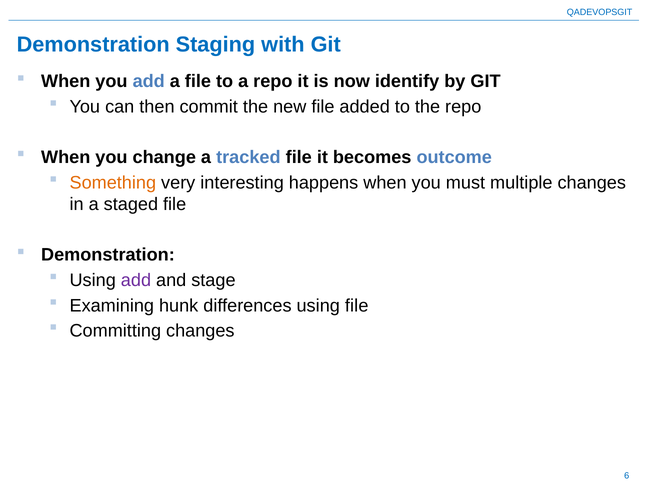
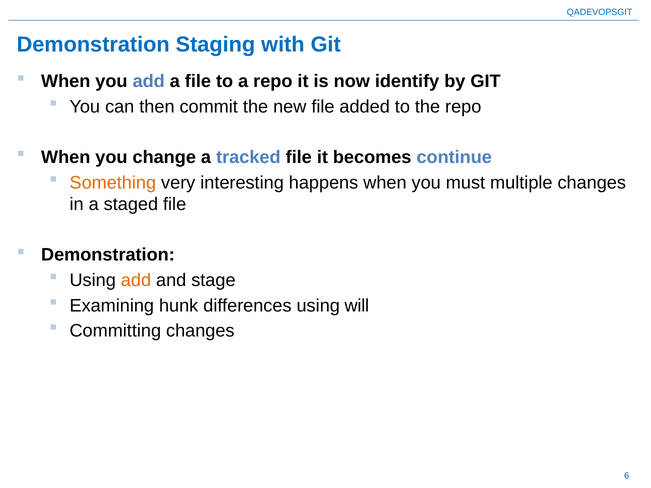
outcome: outcome -> continue (454, 157)
add colour: purple -> orange (136, 280)
using file: file -> will (357, 306)
